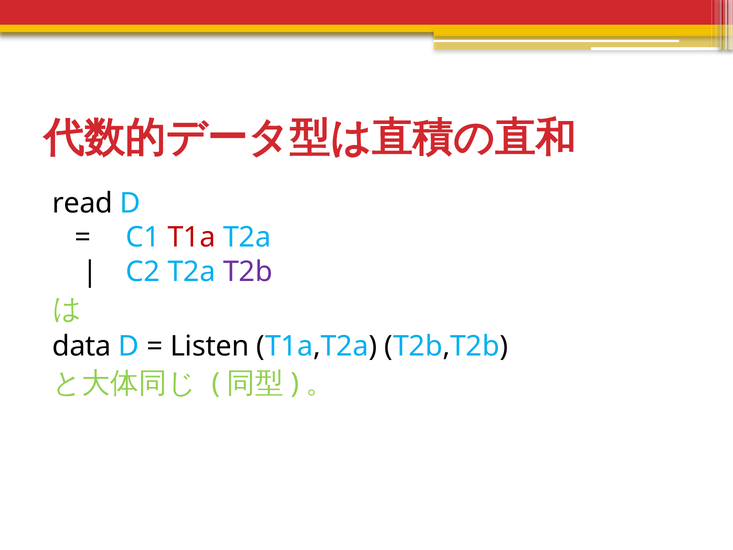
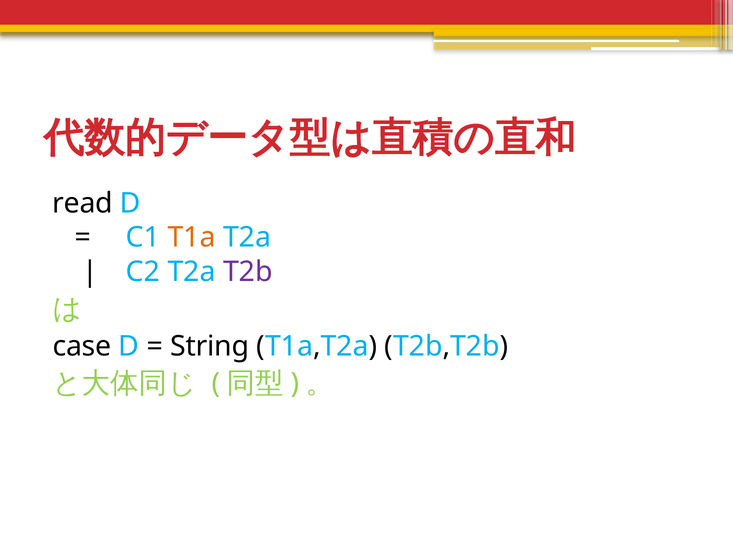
T1a colour: red -> orange (192, 237)
data: data -> case (82, 346)
Listen: Listen -> String (210, 346)
